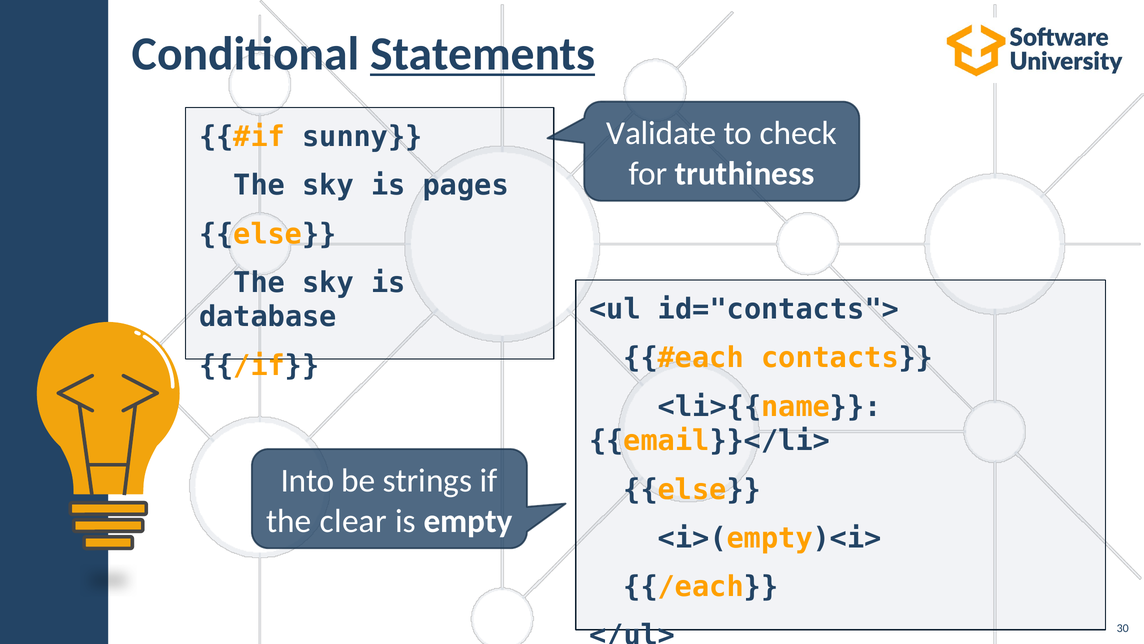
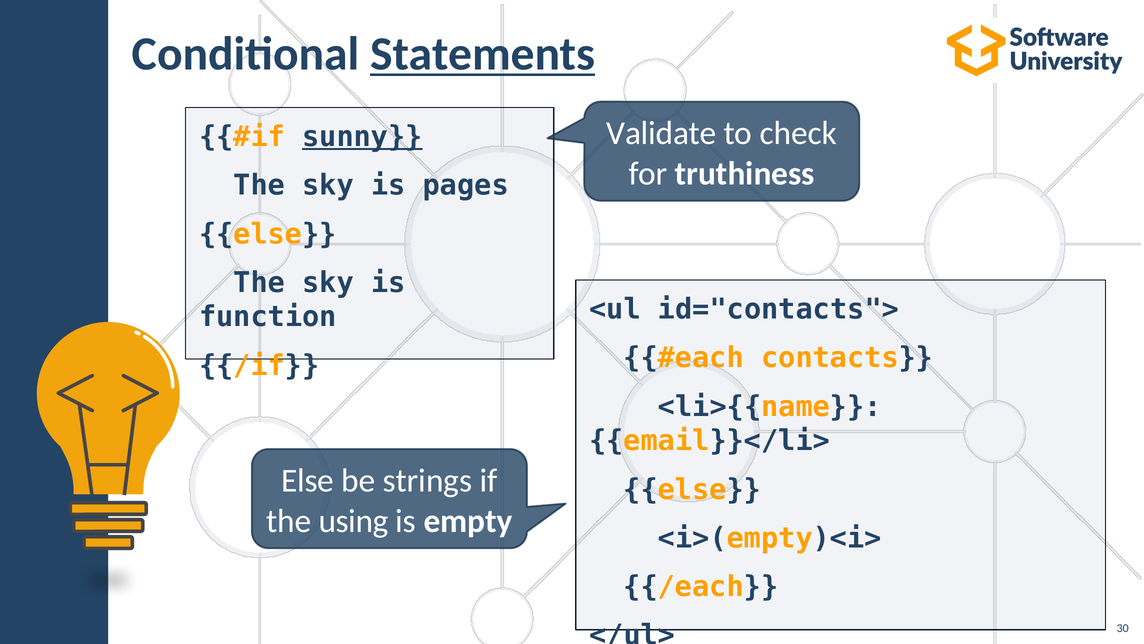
sunny underline: none -> present (362, 137)
database: database -> function (268, 317)
Into: Into -> Else (308, 481)
clear: clear -> using (354, 521)
